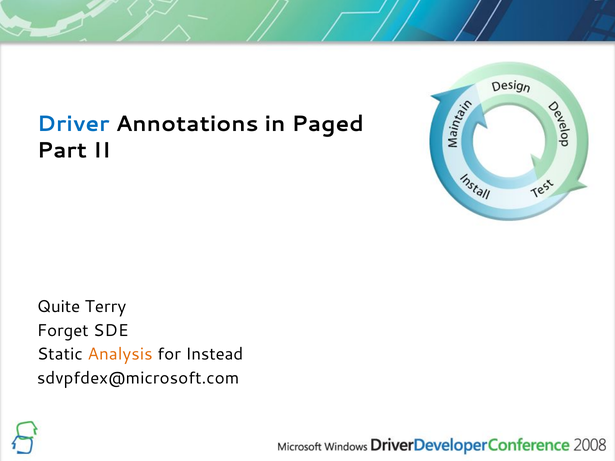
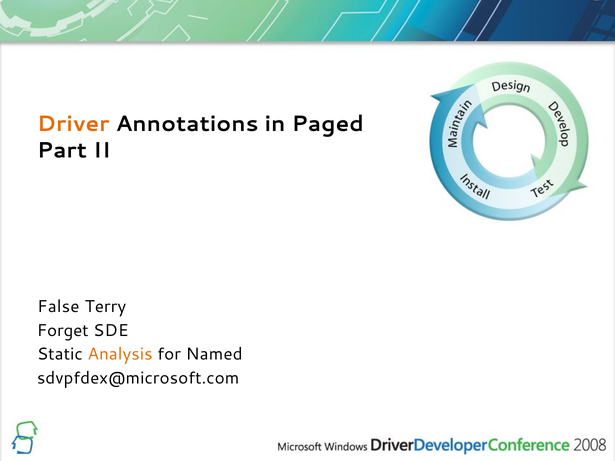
Driver colour: blue -> orange (73, 124)
Quite: Quite -> False (58, 307)
Instead: Instead -> Named (214, 354)
